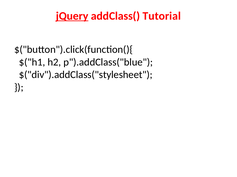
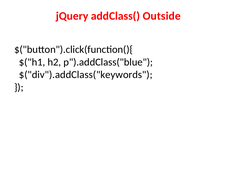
jQuery underline: present -> none (72, 16)
Tutorial: Tutorial -> Outside (162, 16)
$("div").addClass("stylesheet: $("div").addClass("stylesheet -> $("div").addClass("keywords (86, 75)
